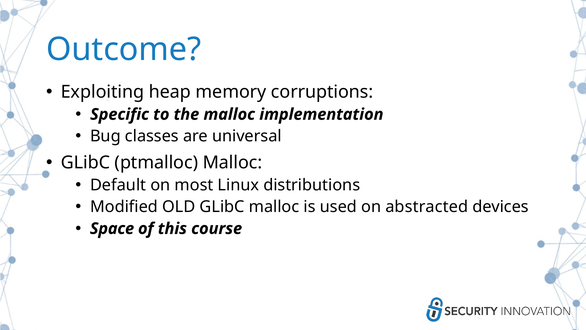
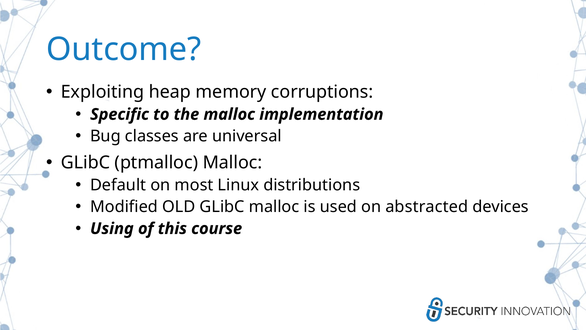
Space: Space -> Using (112, 228)
